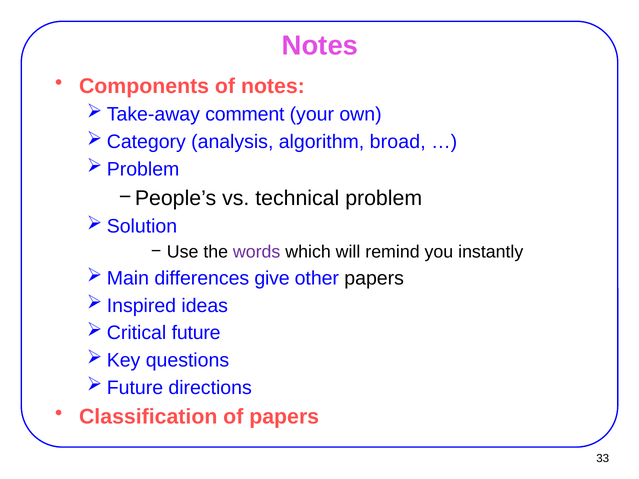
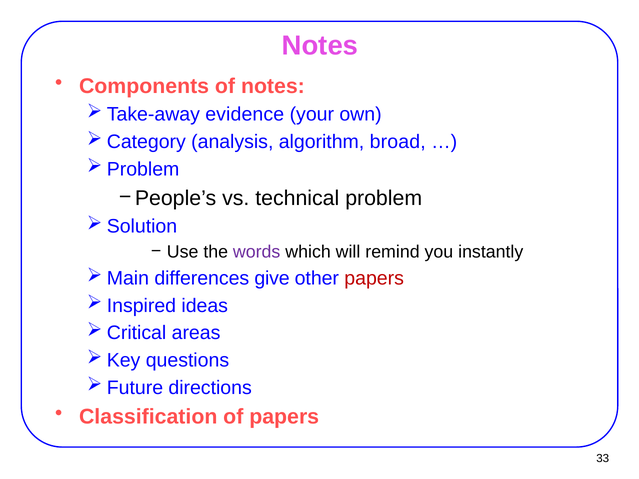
comment: comment -> evidence (245, 115)
papers colour: black -> red (374, 279)
future: future -> areas (196, 333)
